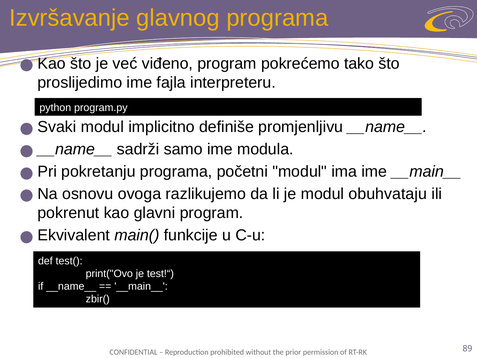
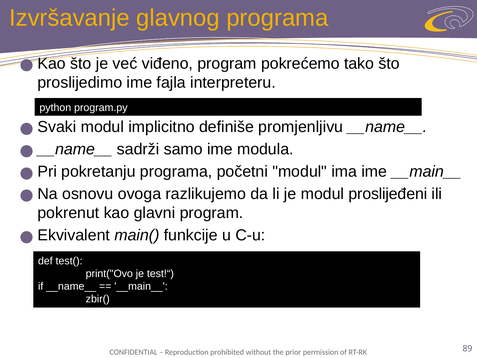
obuhvataju: obuhvataju -> proslijeđeni (388, 194)
